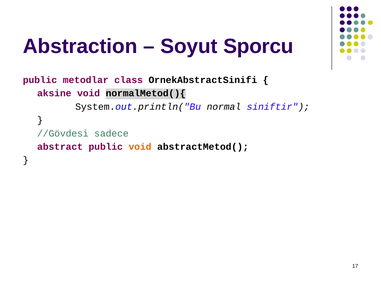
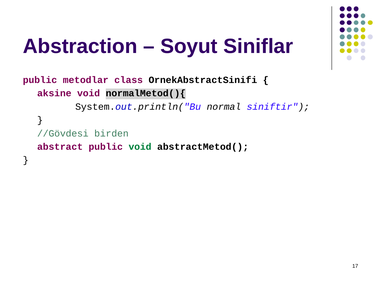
Sporcu: Sporcu -> Siniflar (258, 46)
sadece: sadece -> birden (111, 133)
void colour: orange -> green (140, 147)
